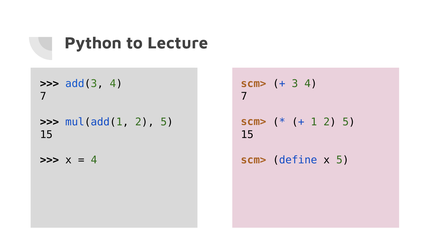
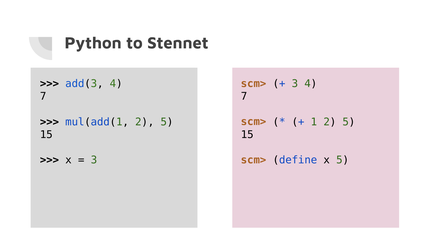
Lecture: Lecture -> Stennet (178, 43)
4: 4 -> 3 (94, 160)
